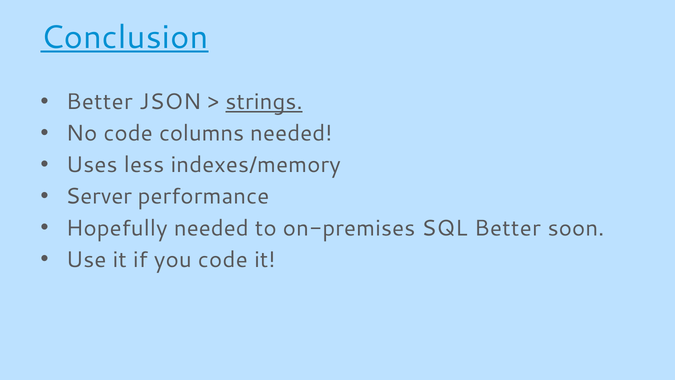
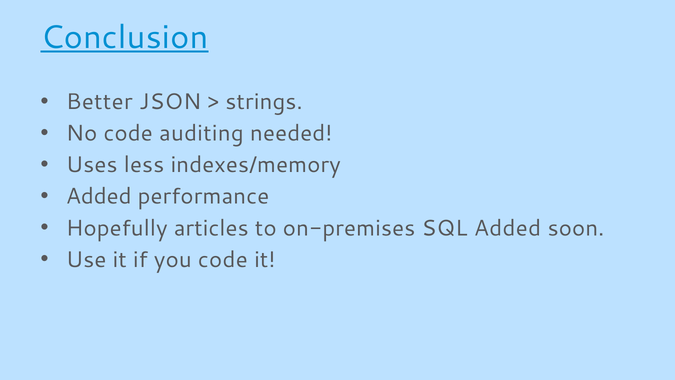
strings underline: present -> none (264, 102)
columns: columns -> auditing (201, 133)
Server: Server -> Added (99, 196)
Hopefully needed: needed -> articles (211, 228)
SQL Better: Better -> Added (507, 228)
